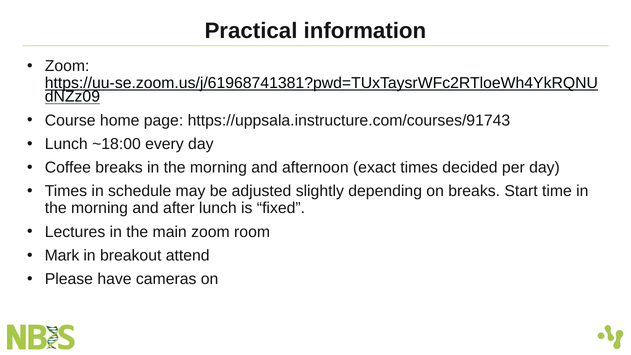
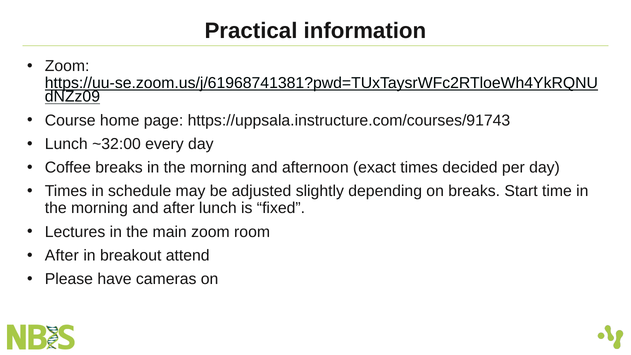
~18:00: ~18:00 -> ~32:00 (116, 144)
Mark: Mark -> After (62, 255)
